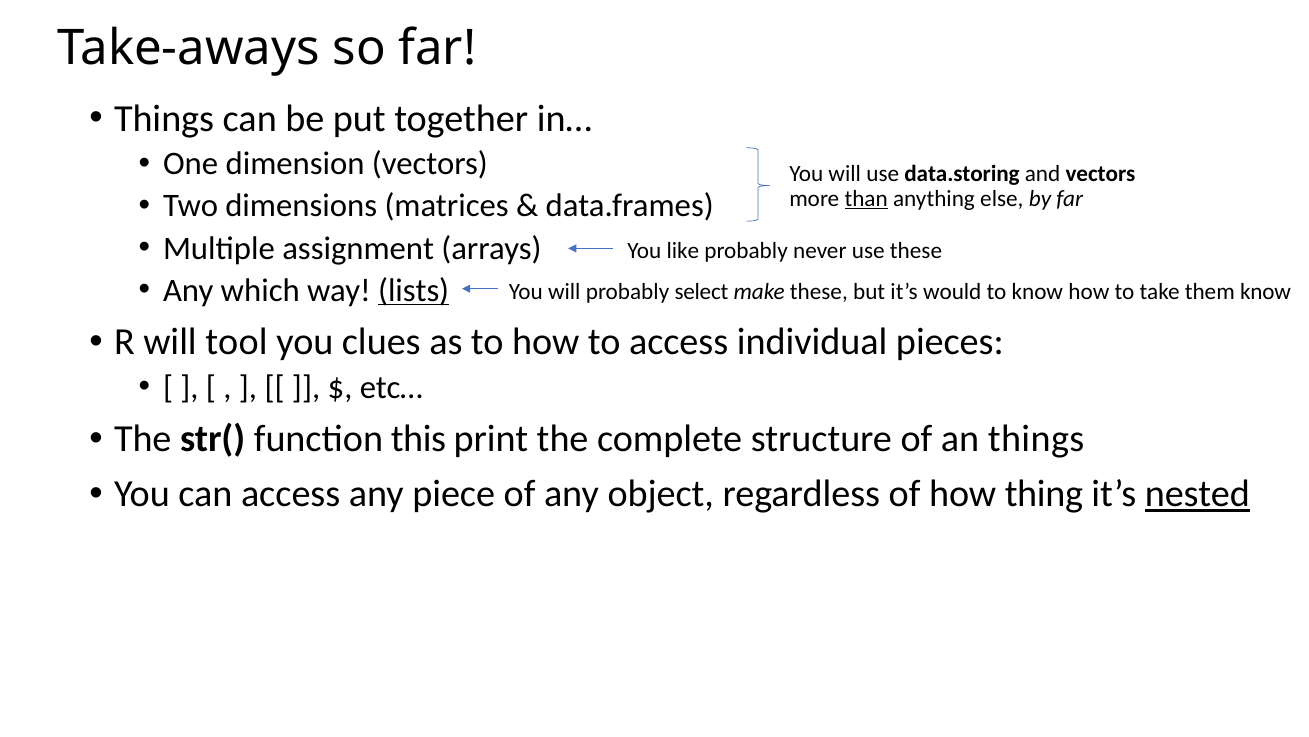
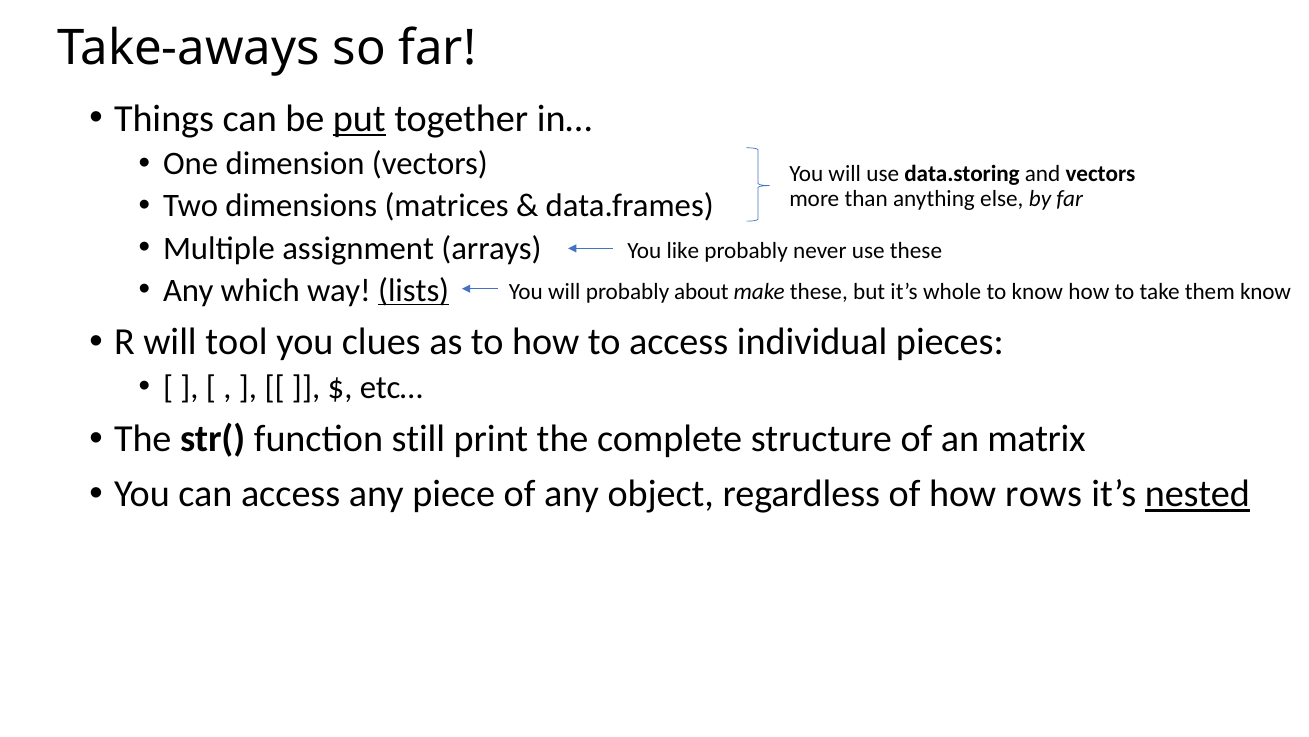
put underline: none -> present (359, 119)
than underline: present -> none (866, 198)
select: select -> about (701, 292)
would: would -> whole (952, 292)
this: this -> still (418, 439)
an things: things -> matrix (1036, 439)
thing: thing -> rows (1044, 494)
